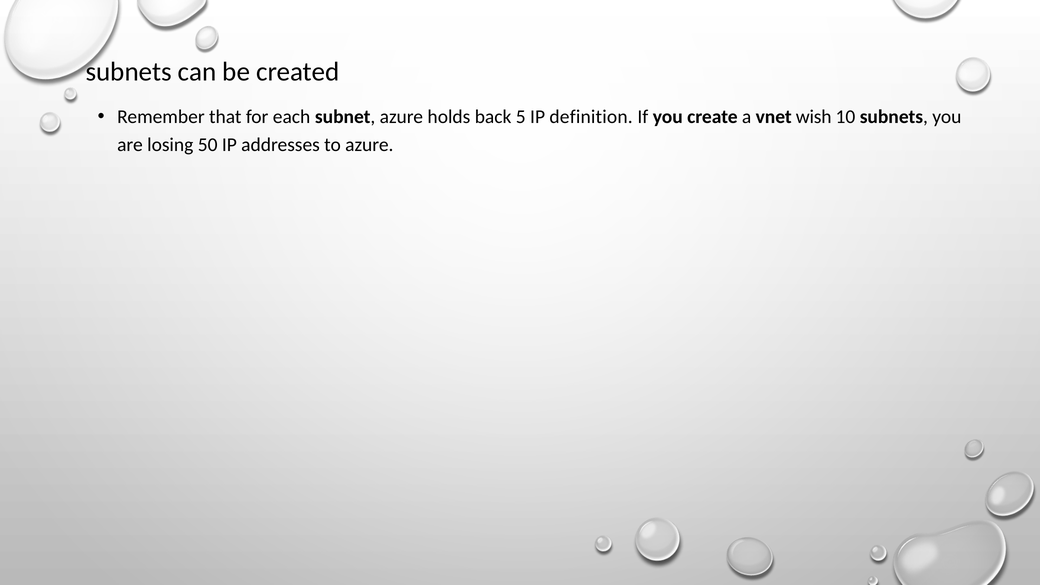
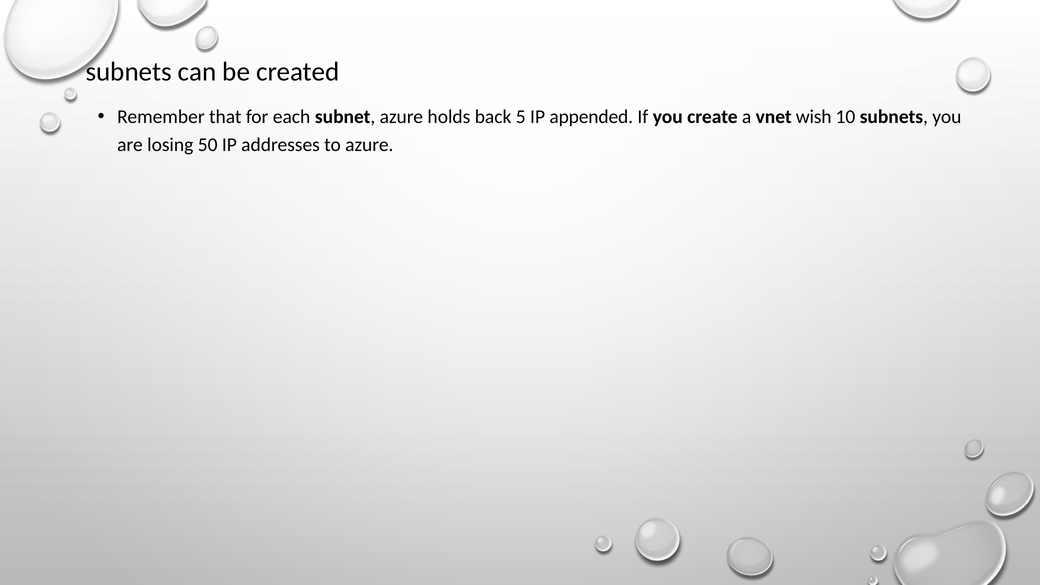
definition: definition -> appended (591, 117)
